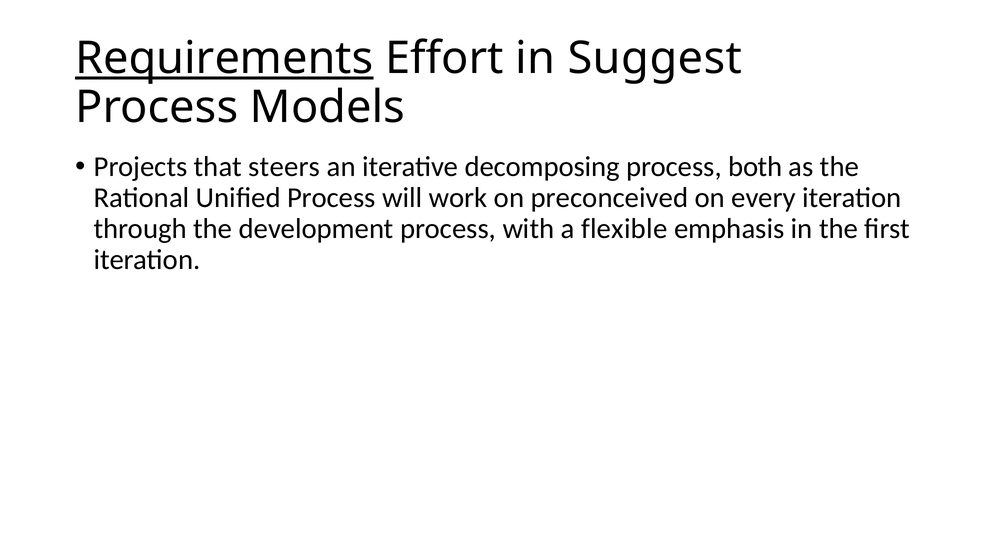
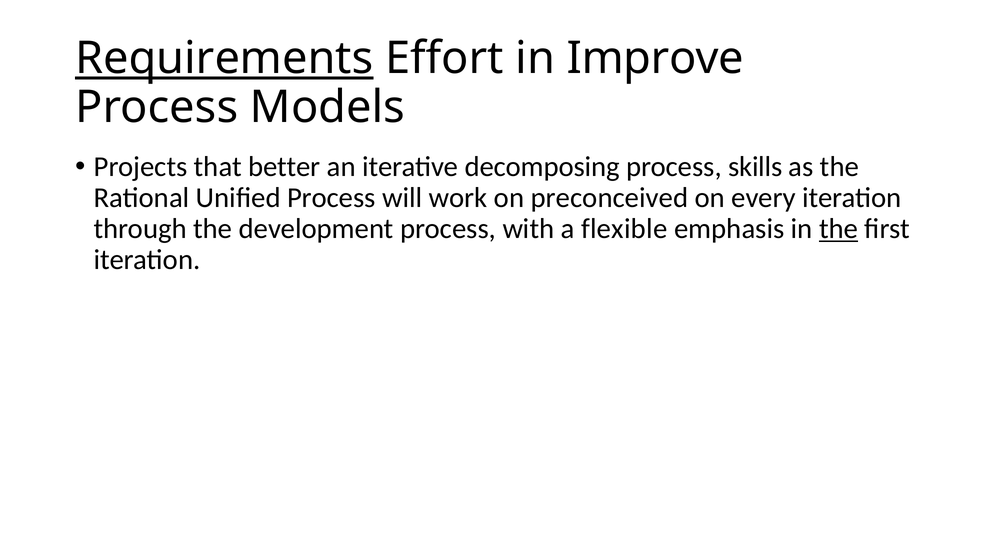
Suggest: Suggest -> Improve (655, 58)
steers: steers -> better (284, 167)
both: both -> skills (755, 167)
the underline: none -> present (839, 229)
